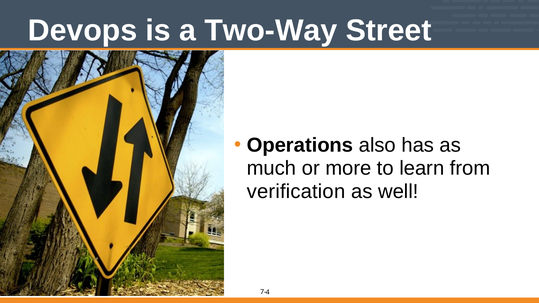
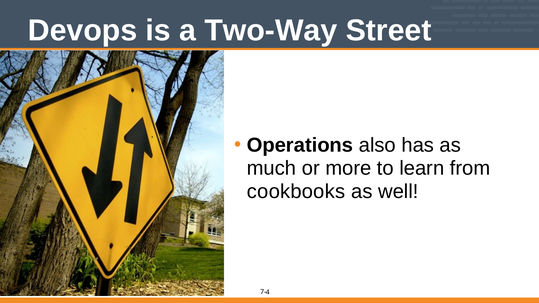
verification: verification -> cookbooks (296, 192)
